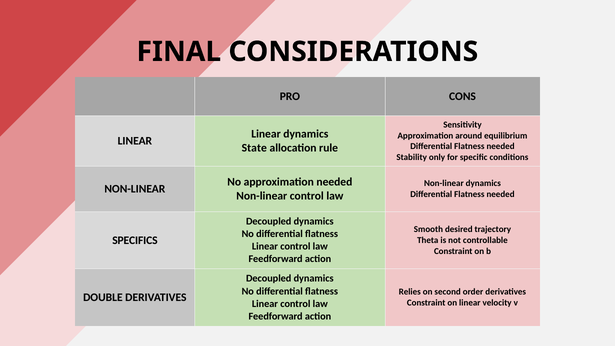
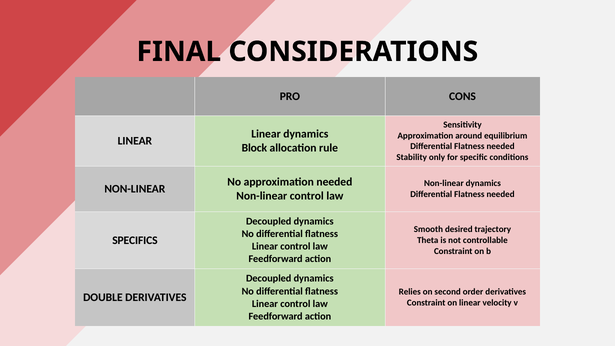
State: State -> Block (254, 148)
